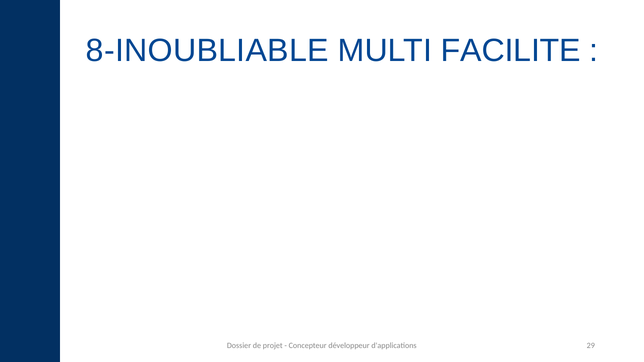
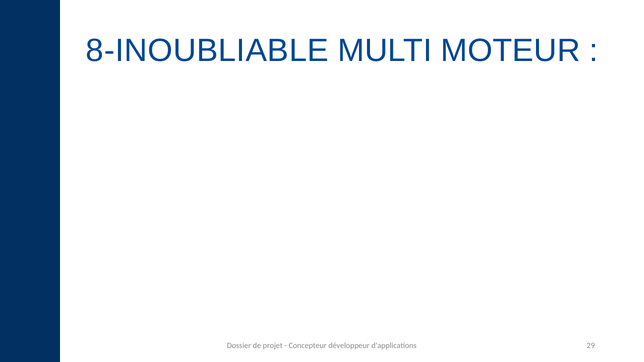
FACILITE: FACILITE -> MOTEUR (511, 51)
